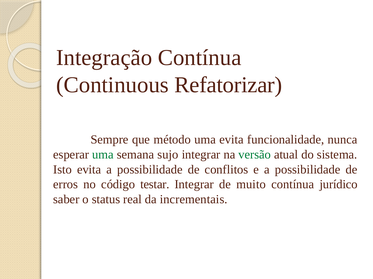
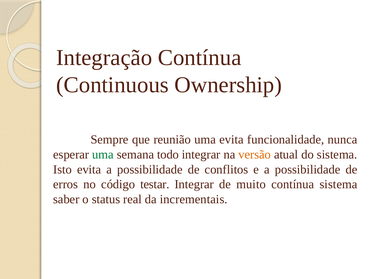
Refatorizar: Refatorizar -> Ownership (228, 85)
método: método -> reunião (172, 140)
sujo: sujo -> todo (168, 155)
versão colour: green -> orange (255, 155)
contínua jurídico: jurídico -> sistema (338, 185)
